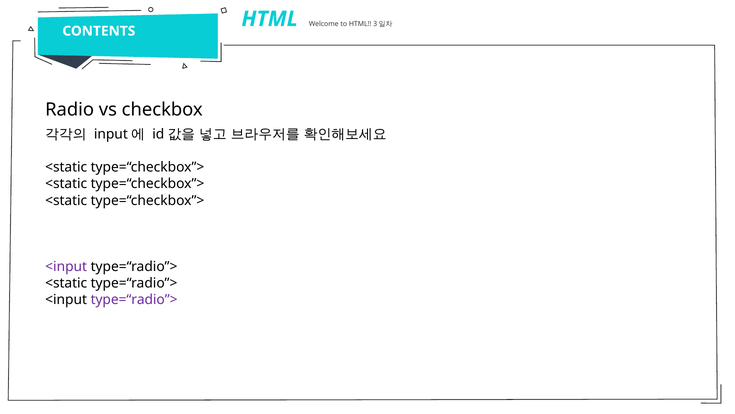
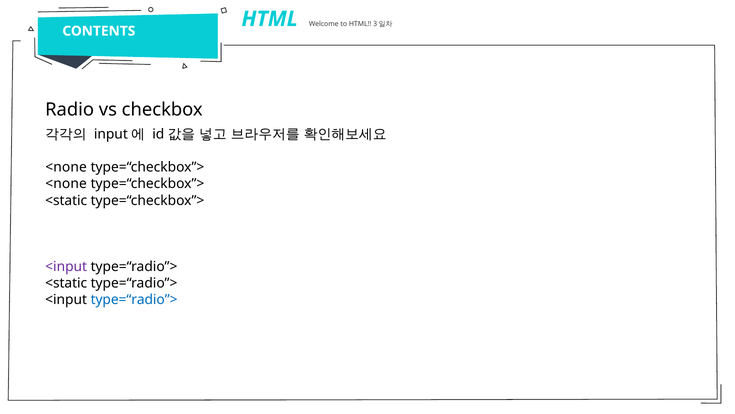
<static: <static -> <none (66, 167)
<static: <static -> <none (66, 184)
type=“radio”> colour: purple -> blue (134, 299)
